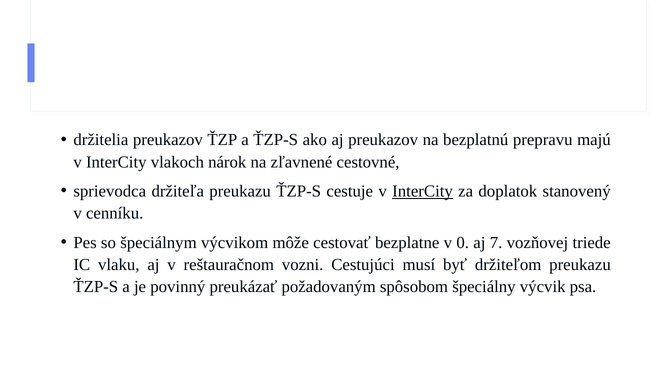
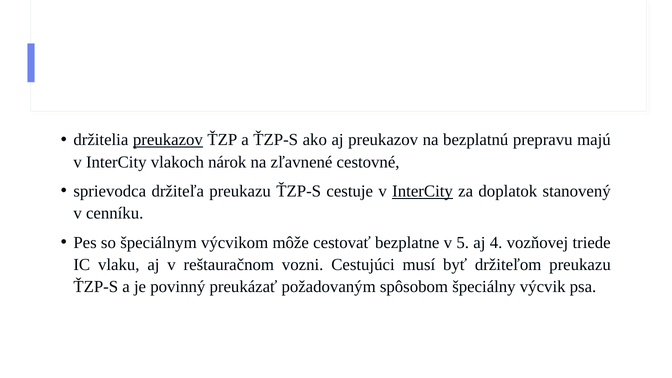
preukazov underline: none -> present (168, 140)
0: 0 -> 5 (463, 243)
7: 7 -> 4 (496, 243)
